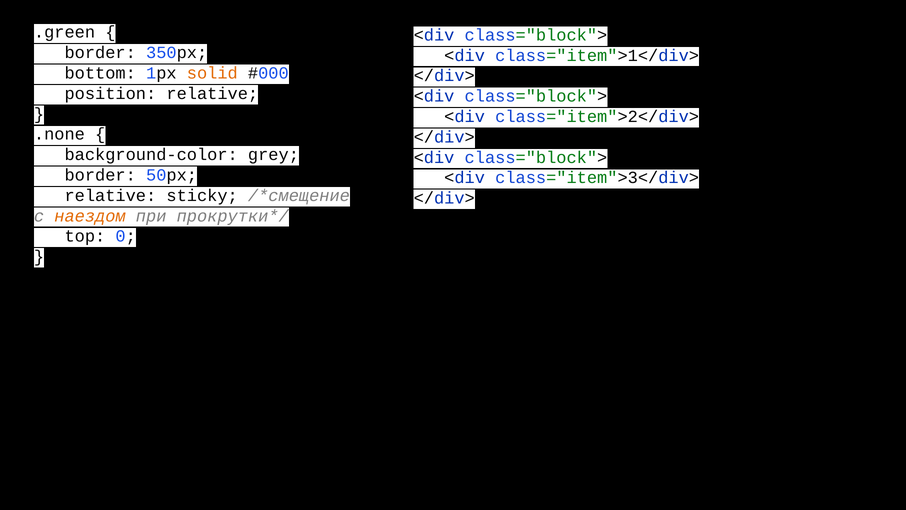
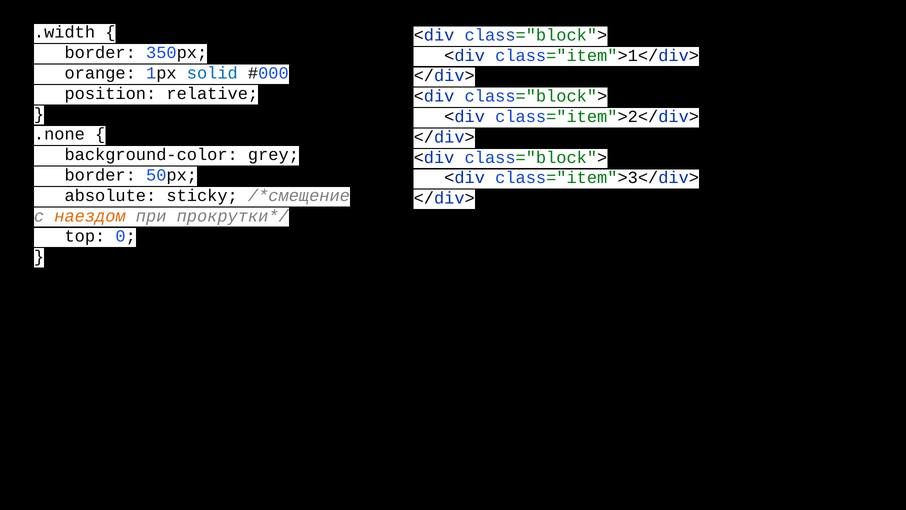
.green: .green -> .width (65, 32)
bottom: bottom -> orange (100, 73)
solid colour: orange -> blue (212, 73)
relative: relative -> absolute (110, 195)
